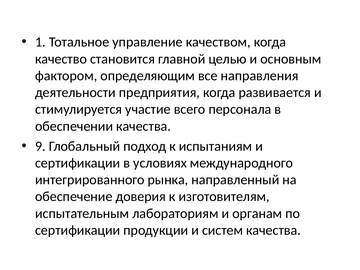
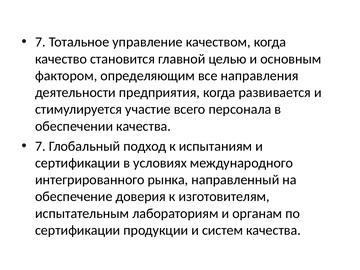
1: 1 -> 7 (40, 42)
9: 9 -> 7 (40, 146)
